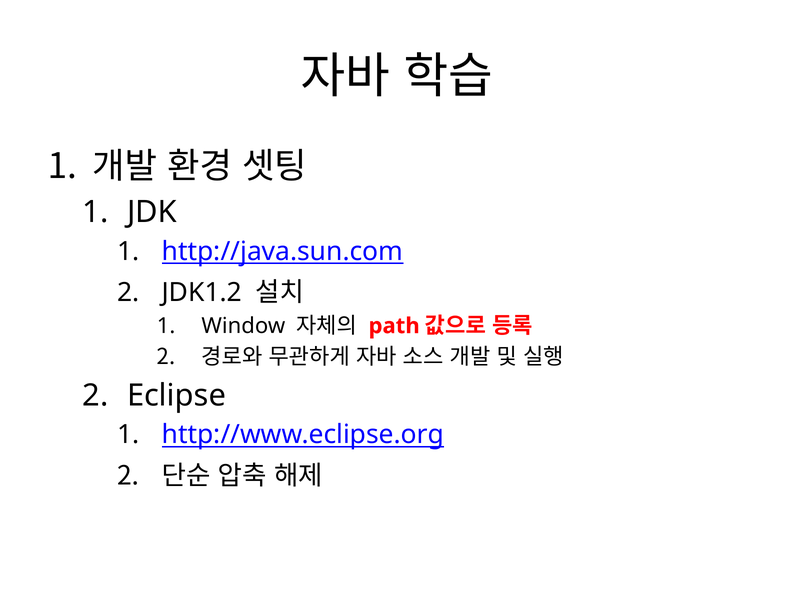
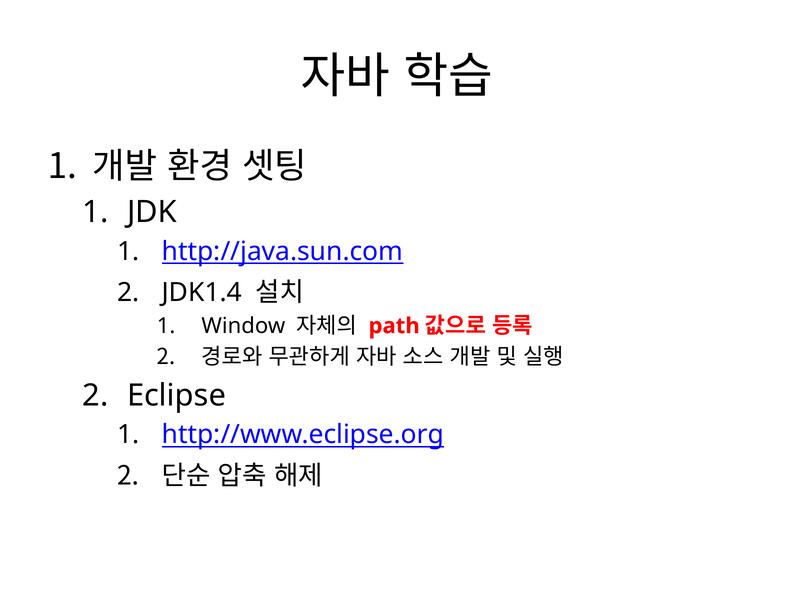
JDK1.2: JDK1.2 -> JDK1.4 (202, 293)
